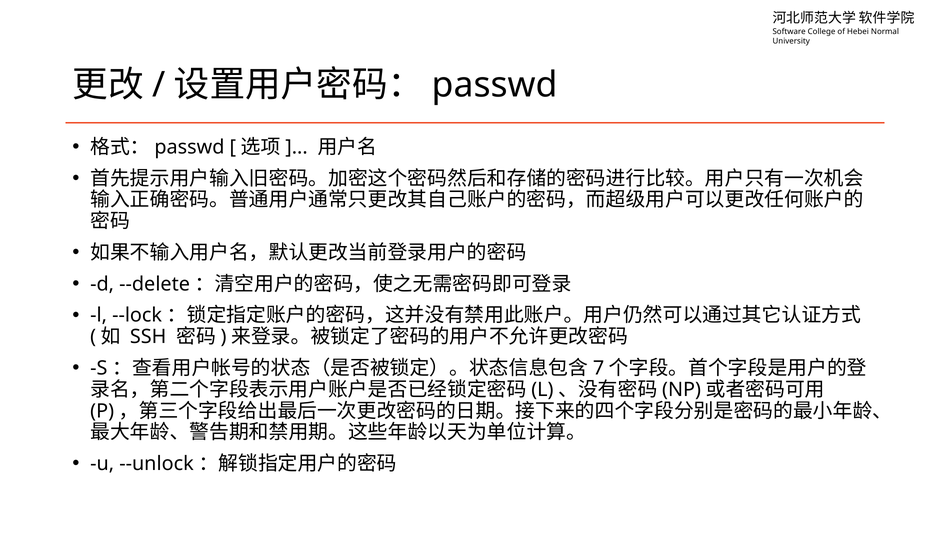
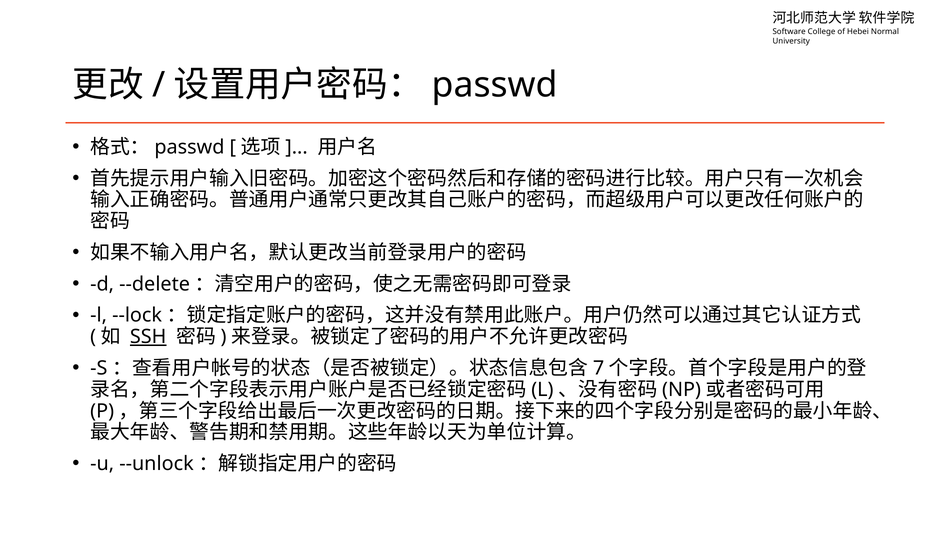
SSH underline: none -> present (148, 336)
